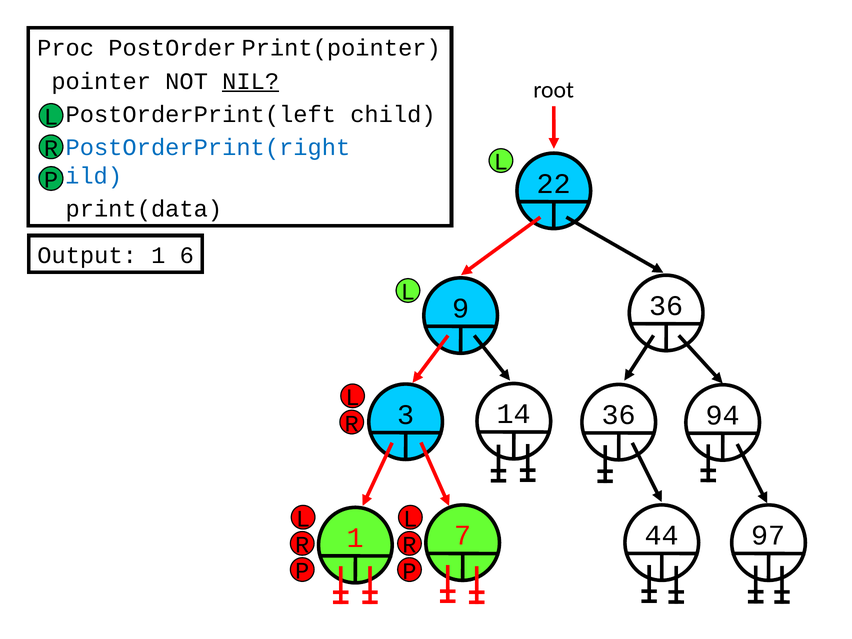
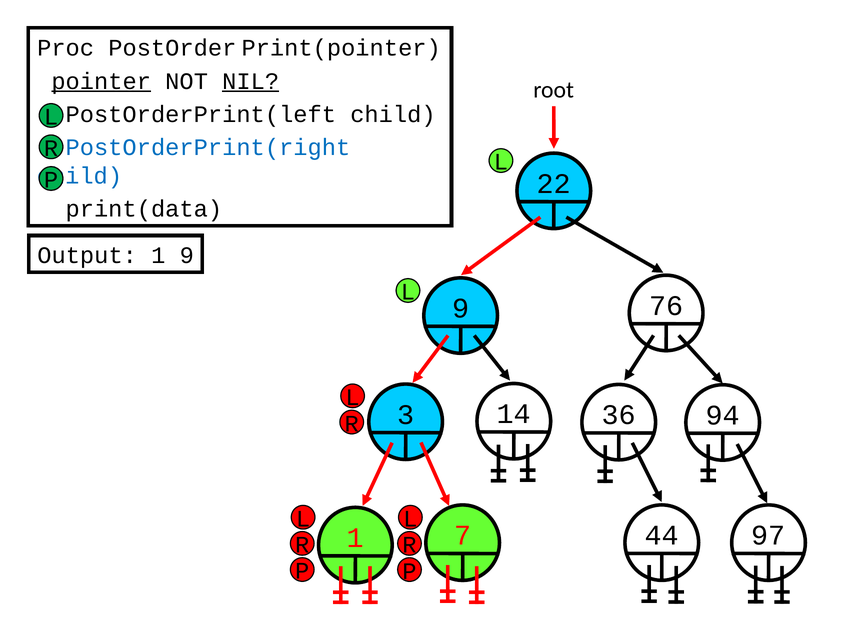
pointer underline: none -> present (101, 81)
1 6: 6 -> 9 (187, 256)
9 36: 36 -> 76 (666, 306)
